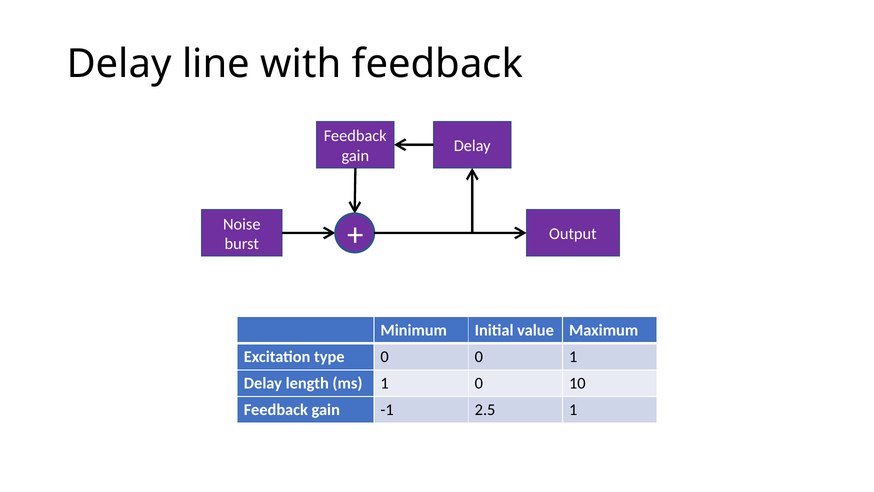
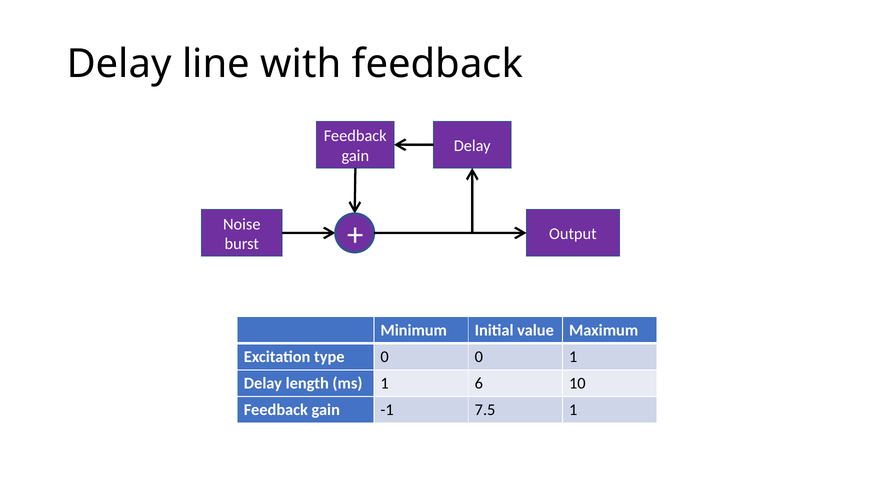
1 0: 0 -> 6 (479, 383)
2.5: 2.5 -> 7.5 (485, 410)
